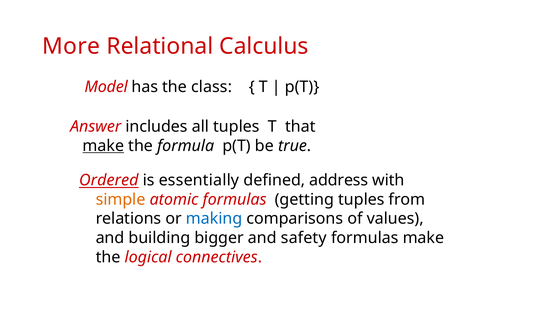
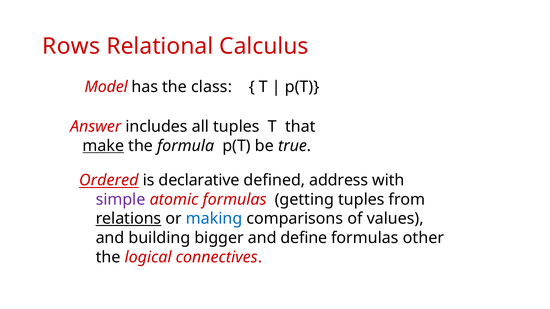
More: More -> Rows (71, 46)
essentially: essentially -> declarative (199, 180)
simple colour: orange -> purple (121, 200)
relations underline: none -> present (128, 219)
safety: safety -> define (304, 238)
formulas make: make -> other (423, 238)
